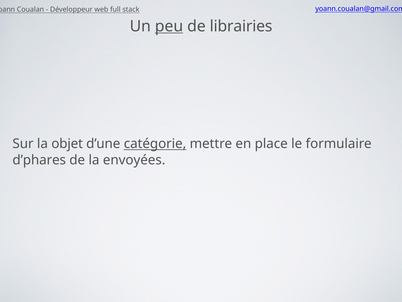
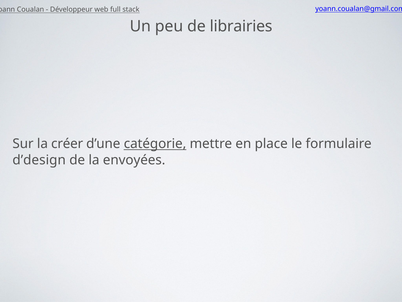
peu underline: present -> none (169, 26)
objet: objet -> créer (67, 144)
d’phares: d’phares -> d’design (39, 160)
